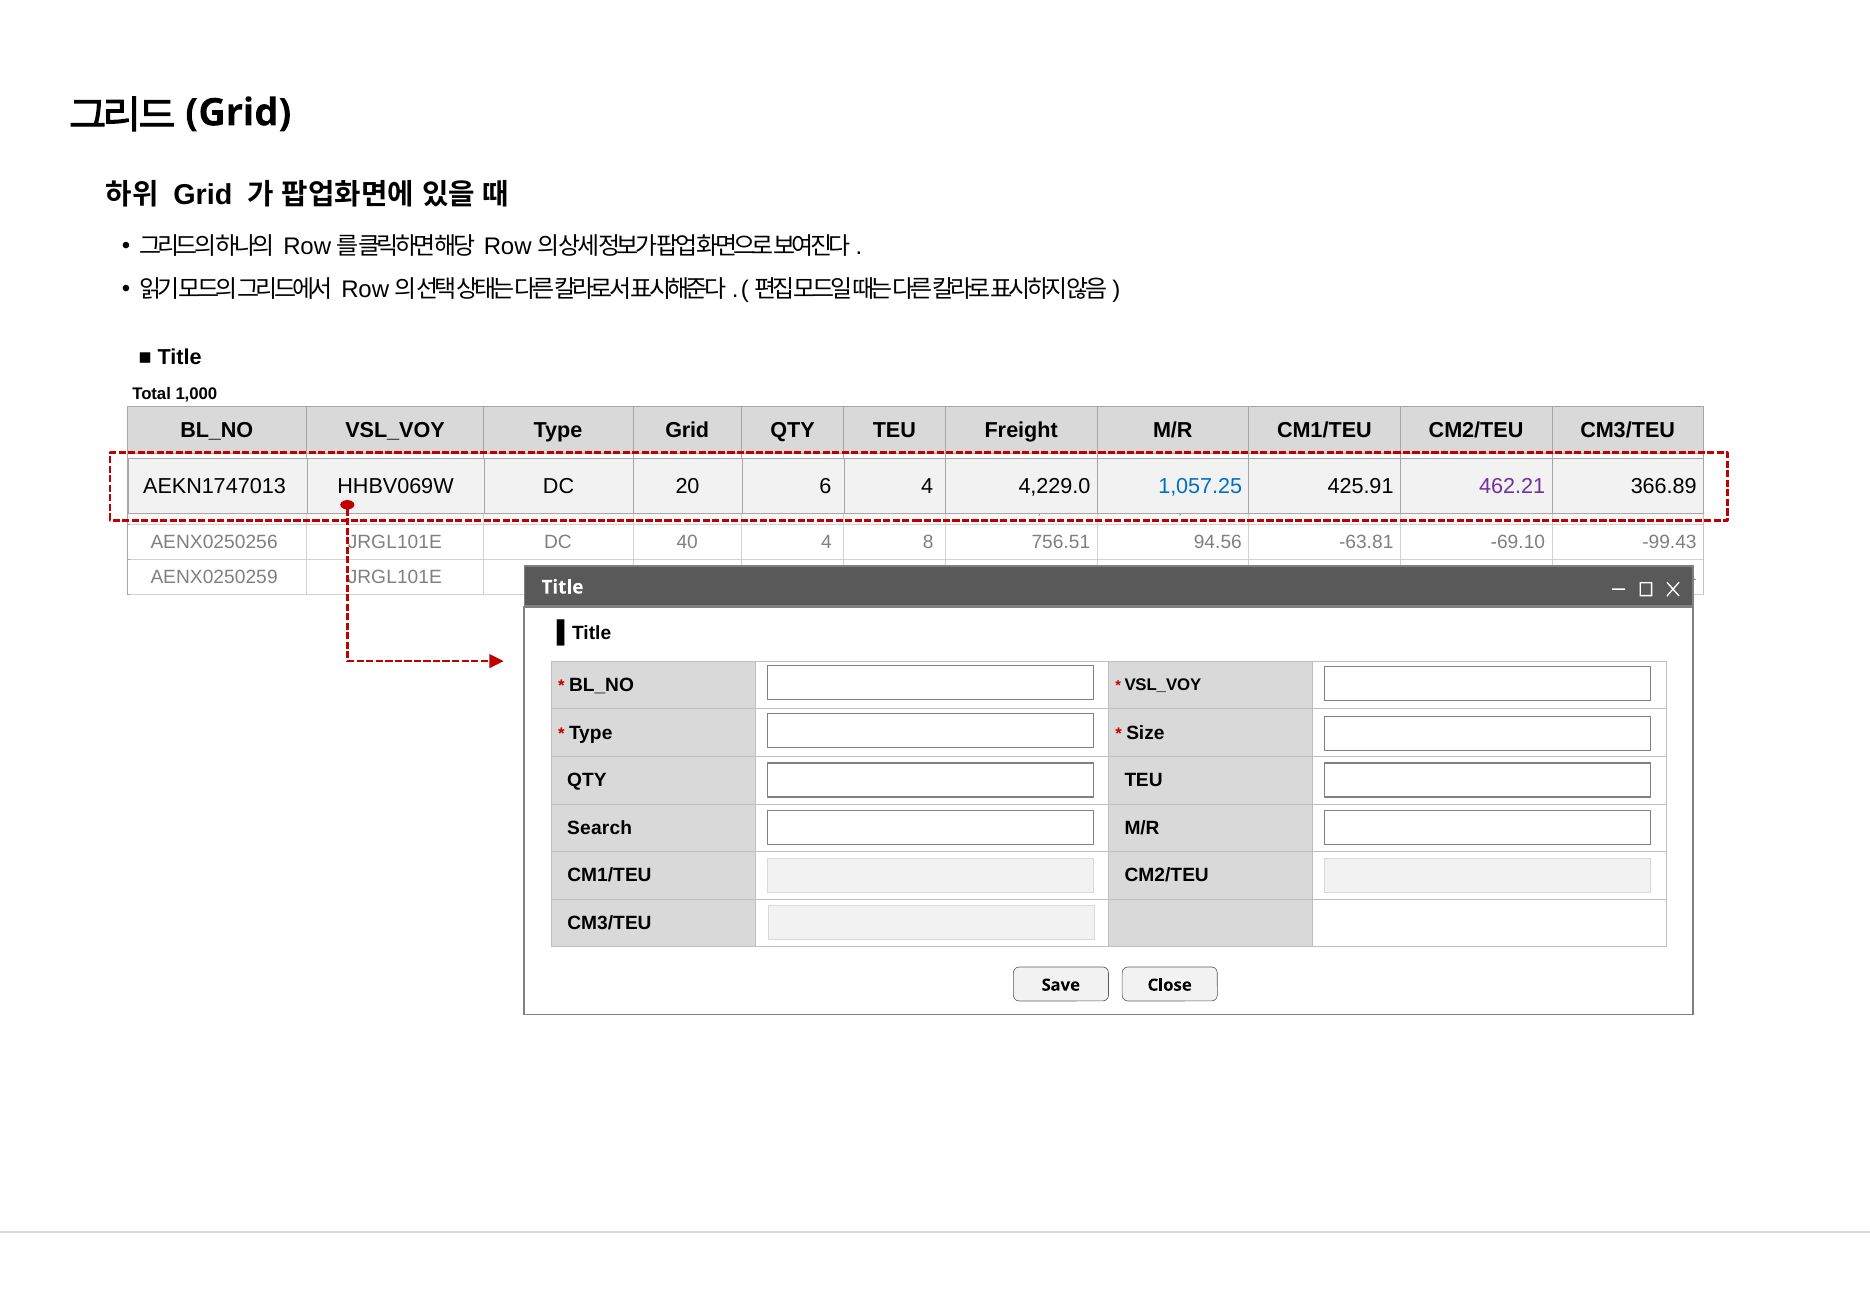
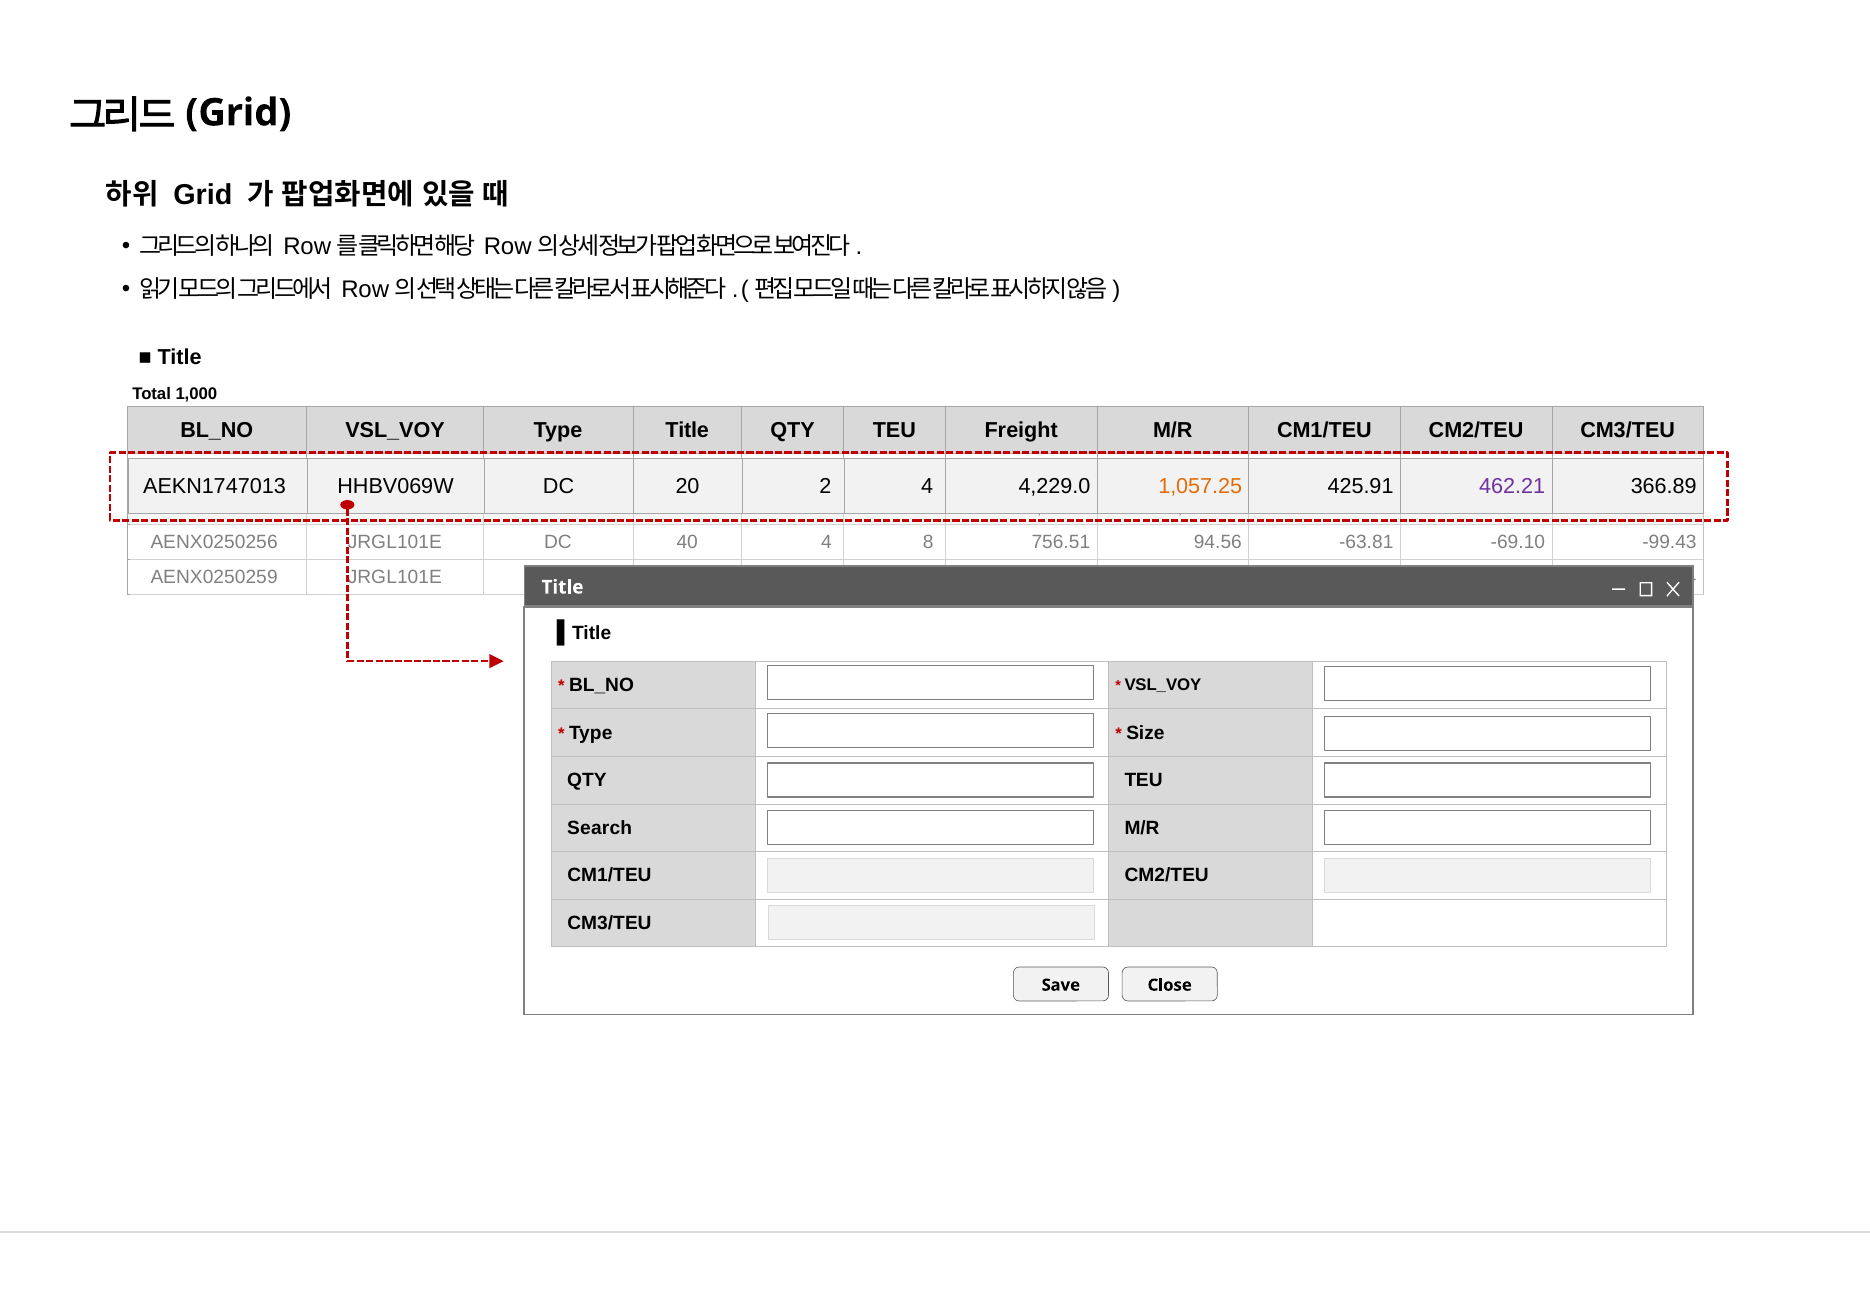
Type Grid: Grid -> Title (687, 430)
20 6: 6 -> 2 (825, 486)
1,057.25 colour: blue -> orange (1200, 486)
